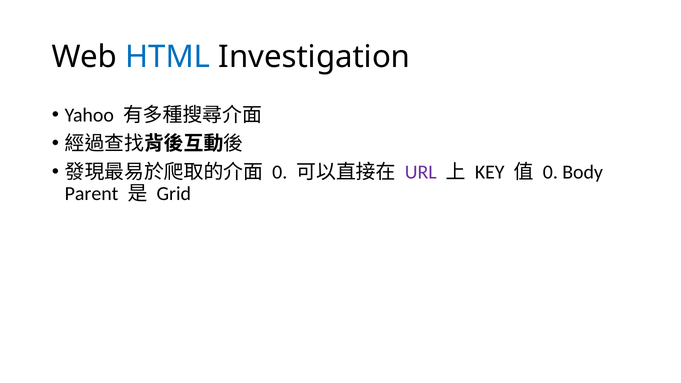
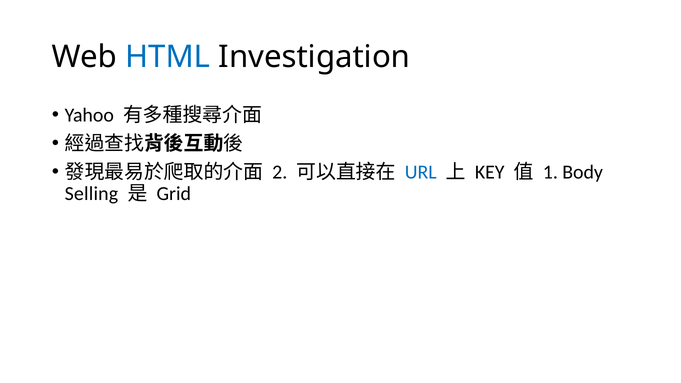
0: 0 -> 2 (280, 172)
URL colour: purple -> blue (421, 172)
0: 0 -> 1 (550, 172)
Parent: Parent -> Selling (91, 194)
